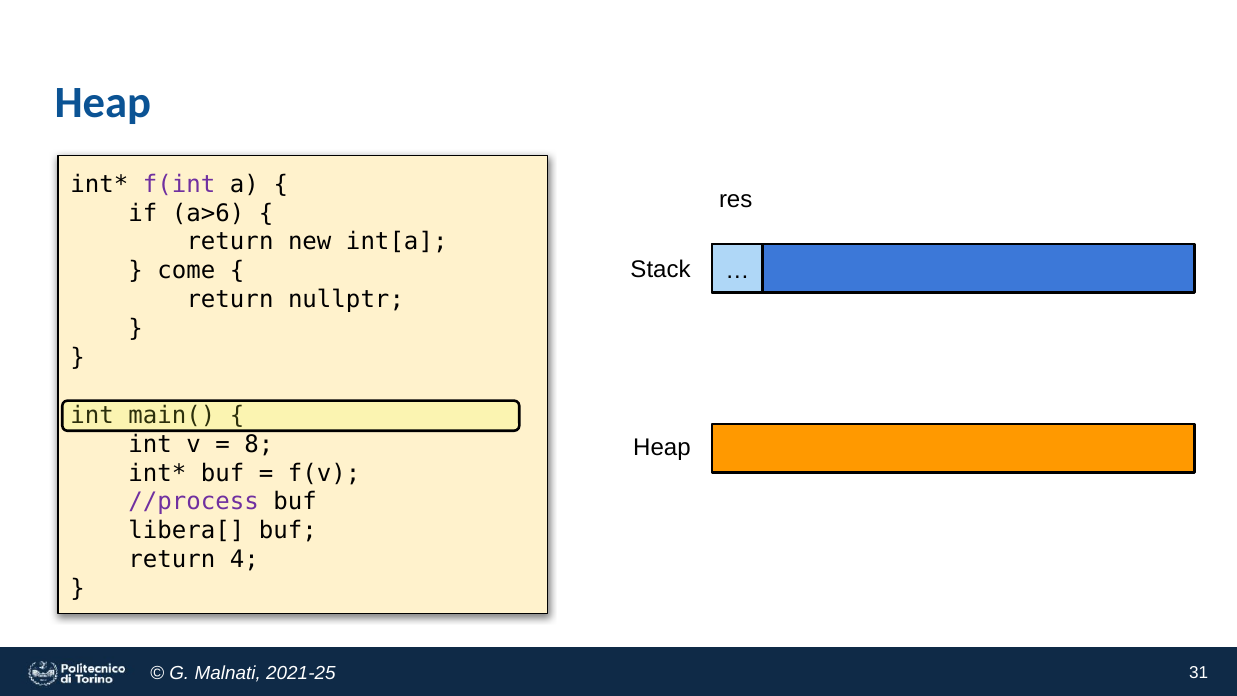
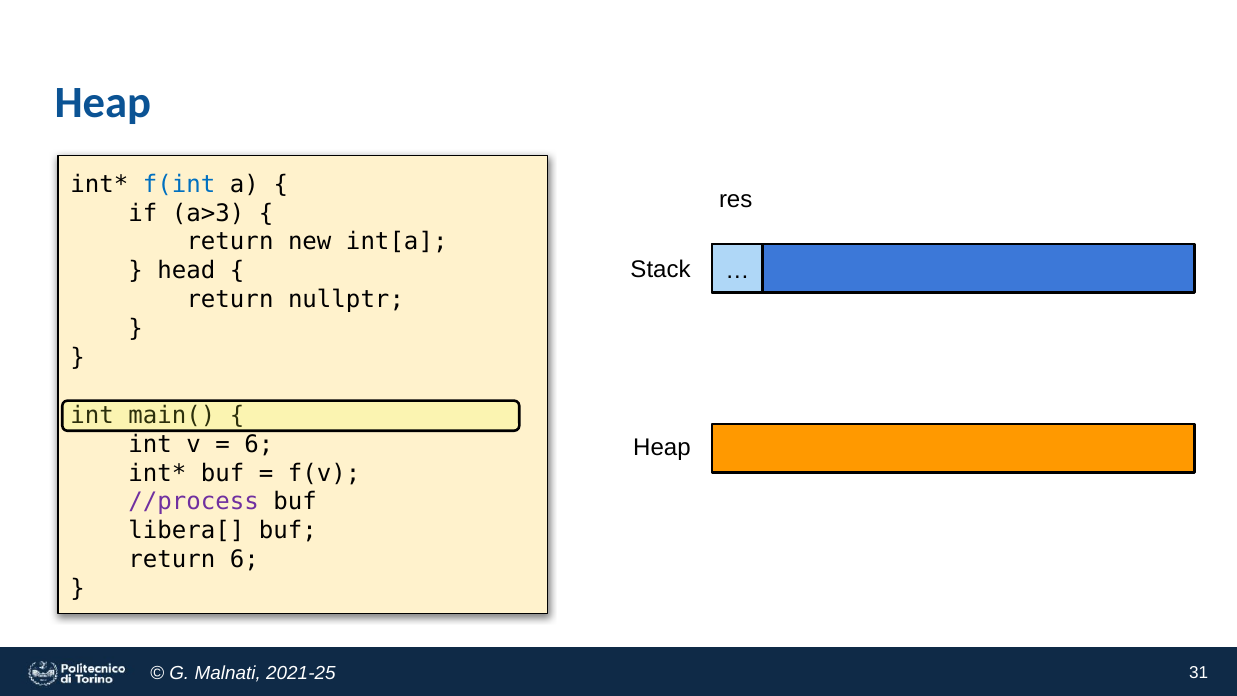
f(int colour: purple -> blue (179, 184)
a>6: a>6 -> a>3 (208, 213)
come: come -> head (186, 271)
8: 8 -> 6 (259, 444)
return 4: 4 -> 6 (244, 560)
